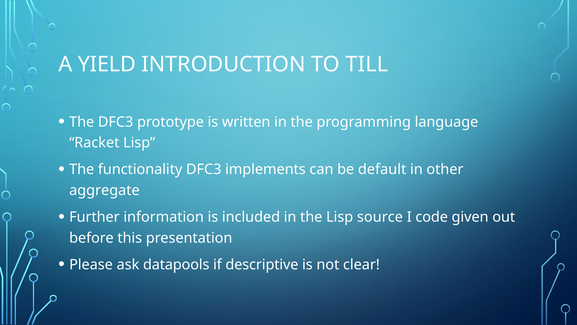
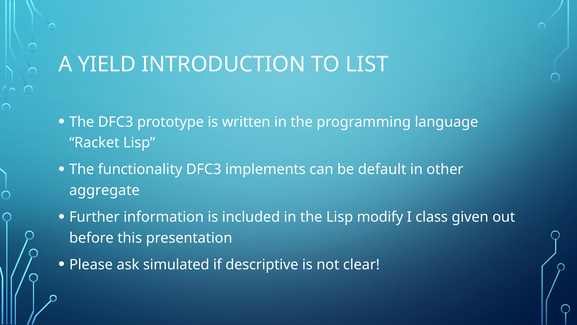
TILL: TILL -> LIST (367, 64)
source: source -> modify (380, 217)
code: code -> class (432, 217)
datapools: datapools -> simulated (176, 264)
